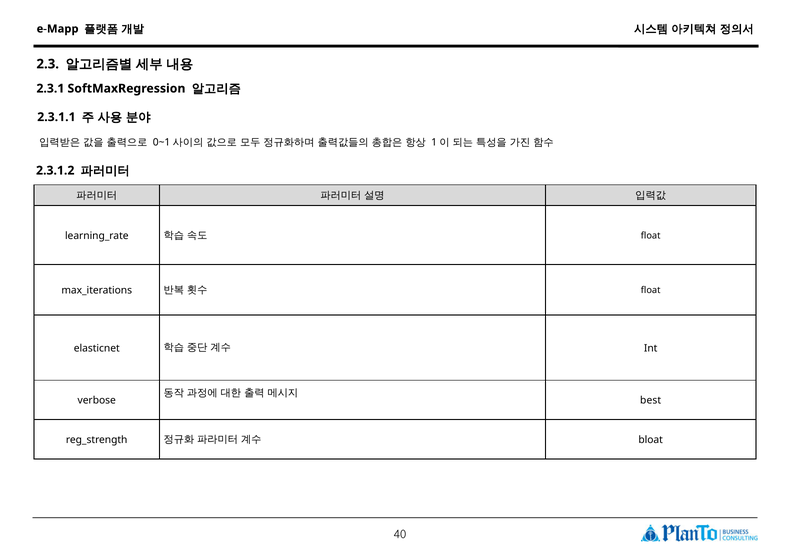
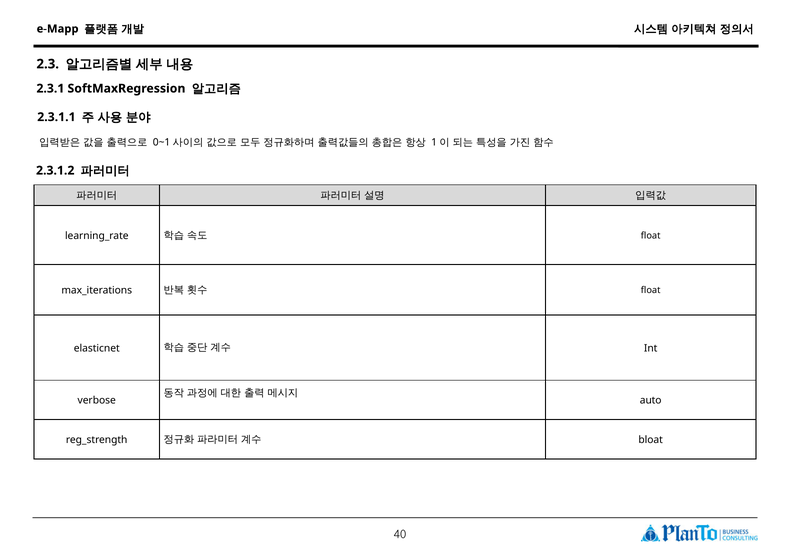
best: best -> auto (651, 401)
